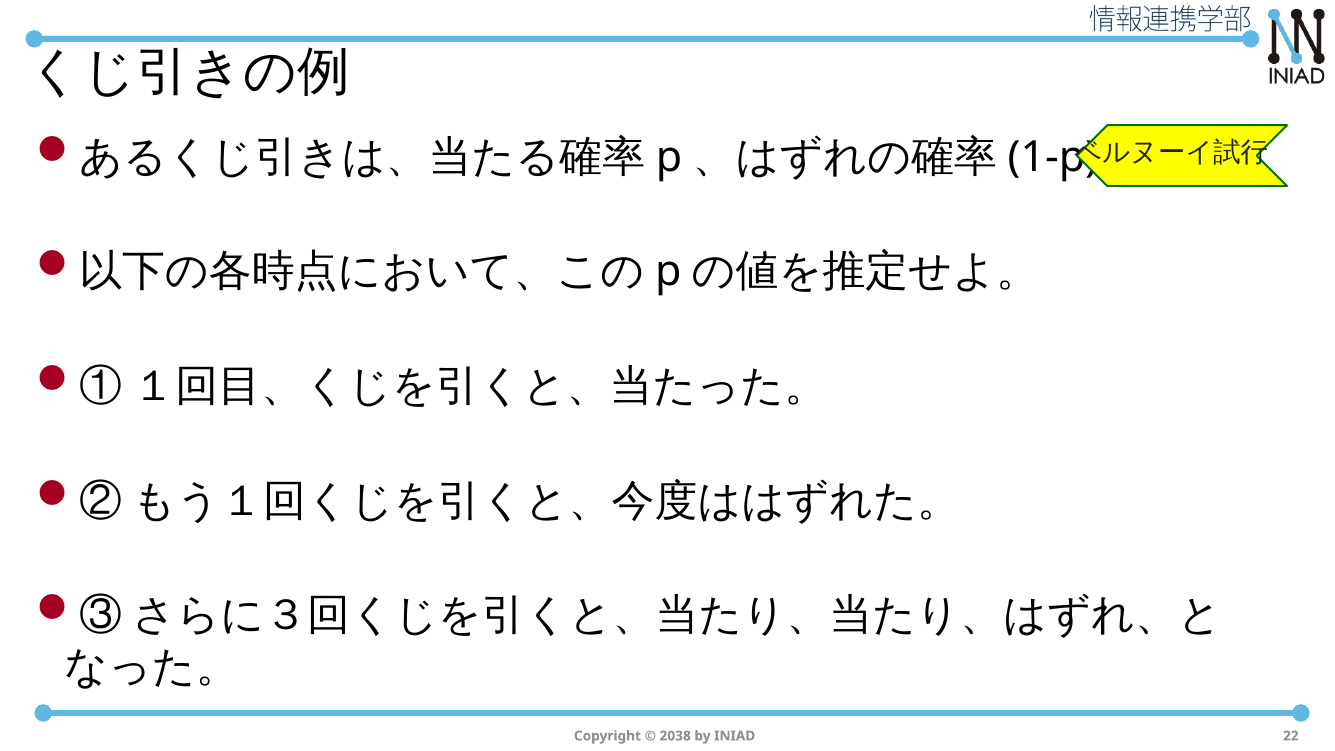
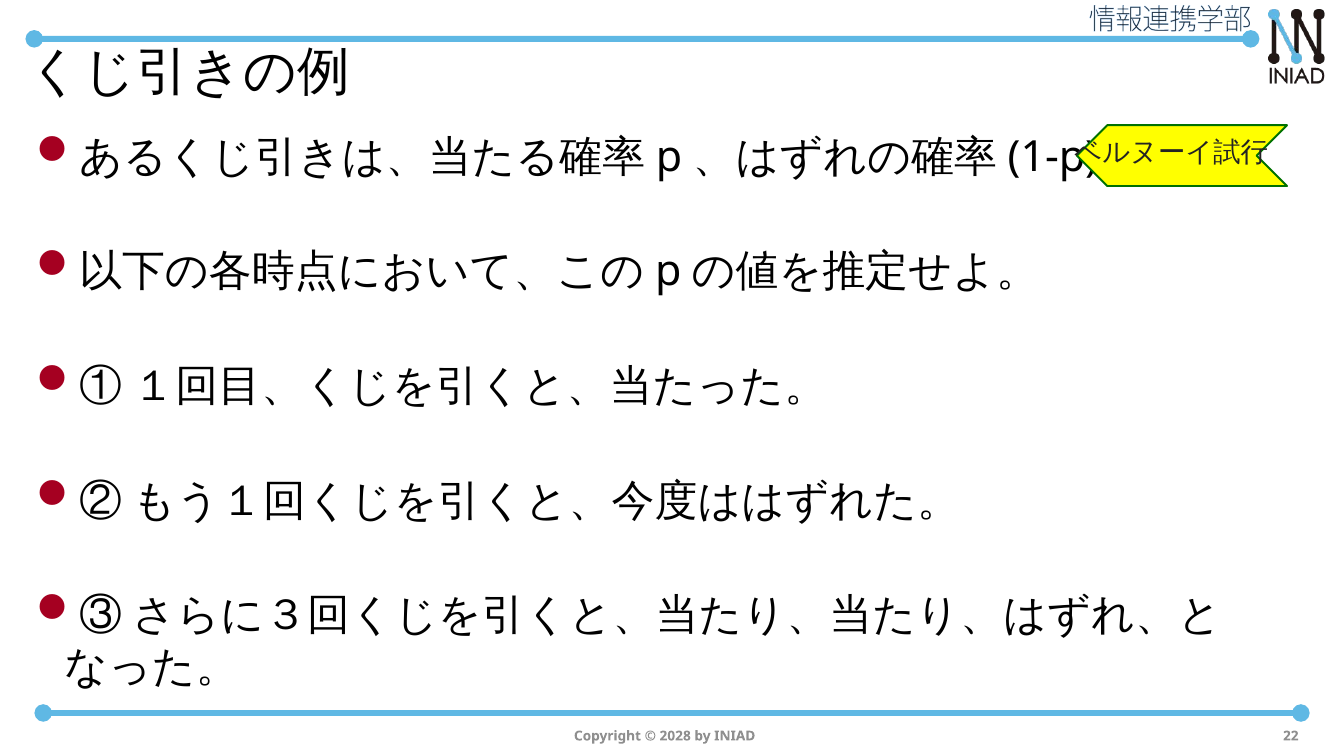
2038: 2038 -> 2028 (675, 736)
